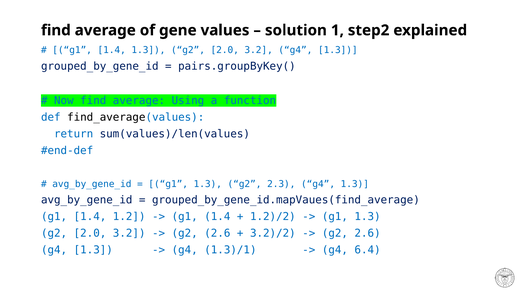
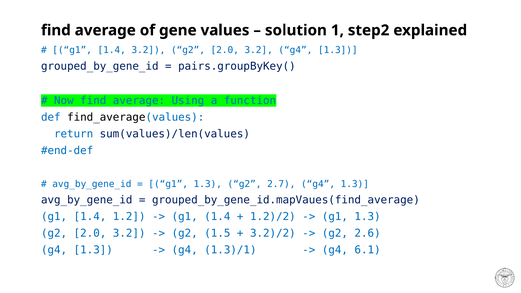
1.4 1.3: 1.3 -> 3.2 (148, 50)
2.3: 2.3 -> 2.7 (281, 184)
2.6: 2.6 -> 1.5 (217, 233)
6.4: 6.4 -> 6.1 (368, 250)
